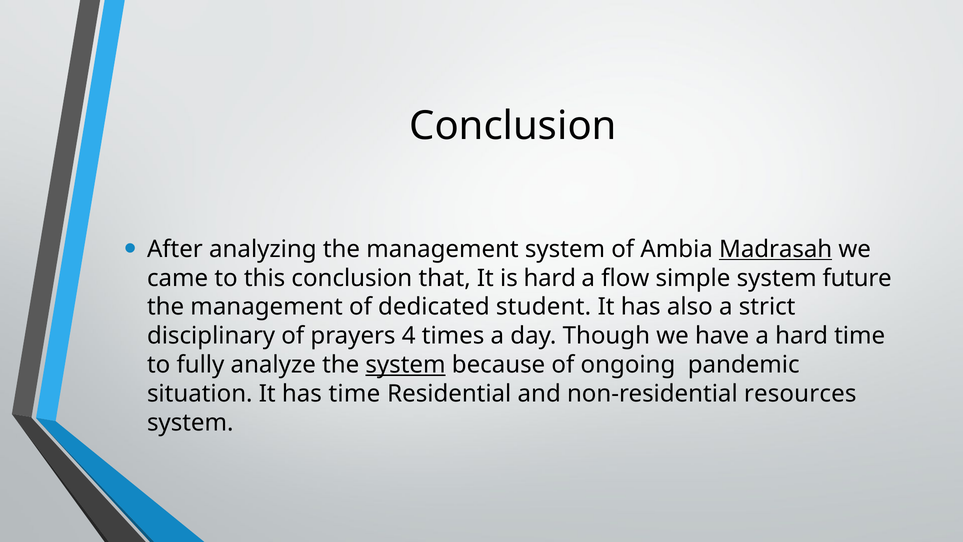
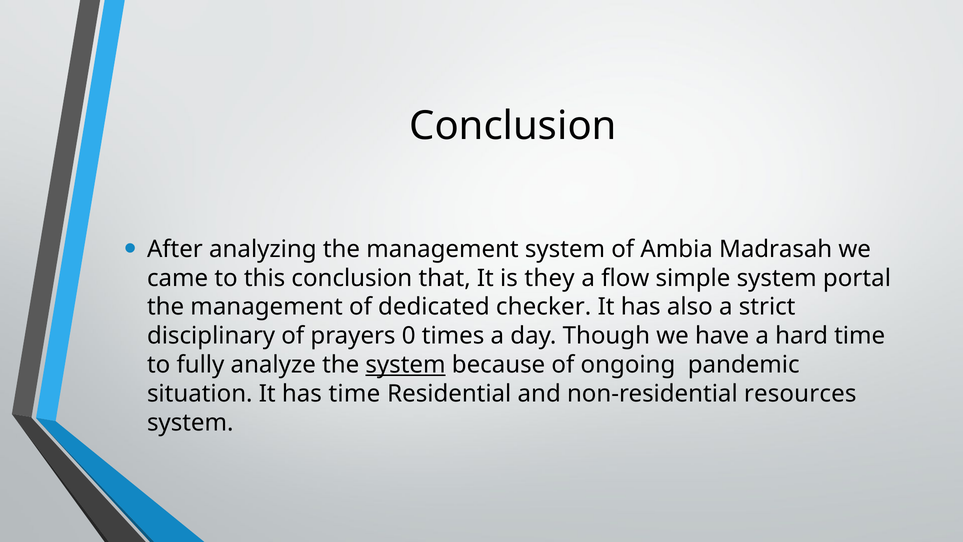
Madrasah underline: present -> none (776, 249)
is hard: hard -> they (550, 278)
future: future -> portal (857, 278)
student: student -> checker (544, 307)
4: 4 -> 0 (409, 336)
